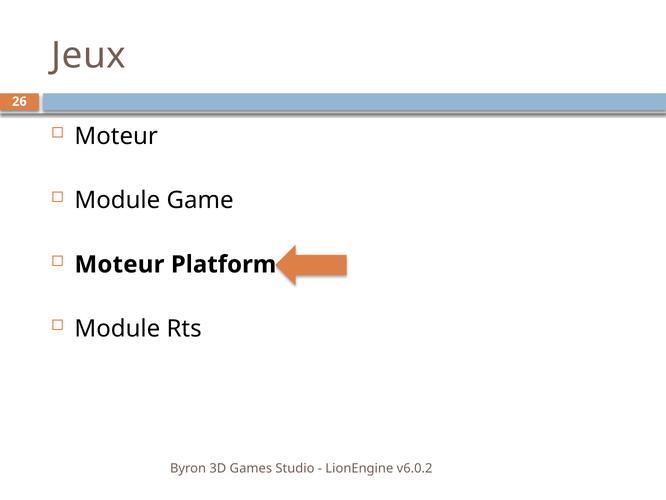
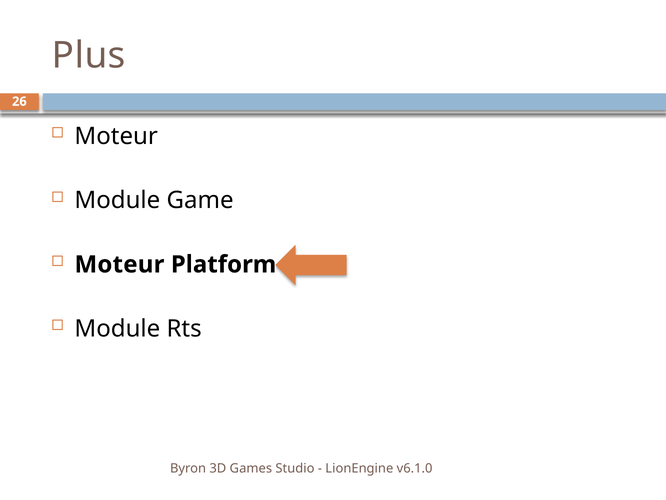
Jeux: Jeux -> Plus (89, 55)
v6.0.2: v6.0.2 -> v6.1.0 (415, 468)
